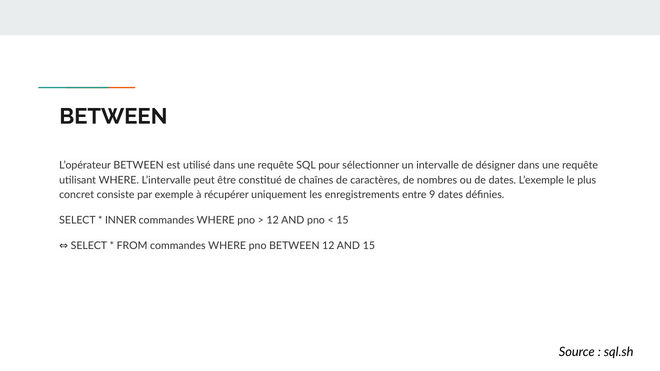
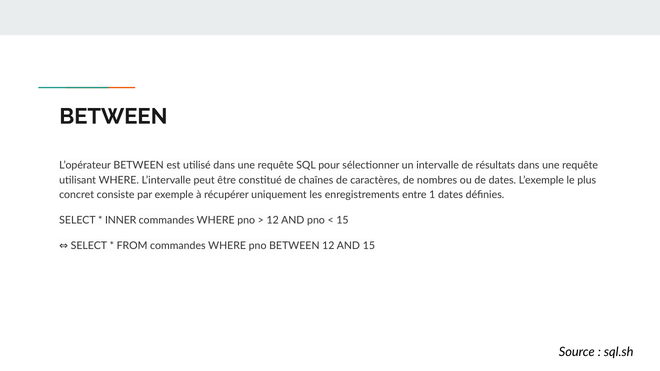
désigner: désigner -> résultats (495, 166)
9: 9 -> 1 (432, 195)
